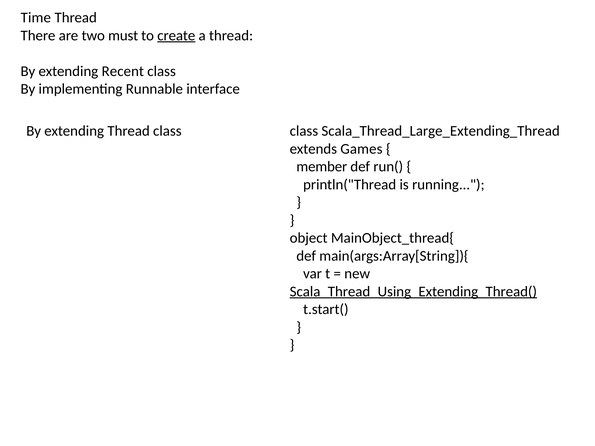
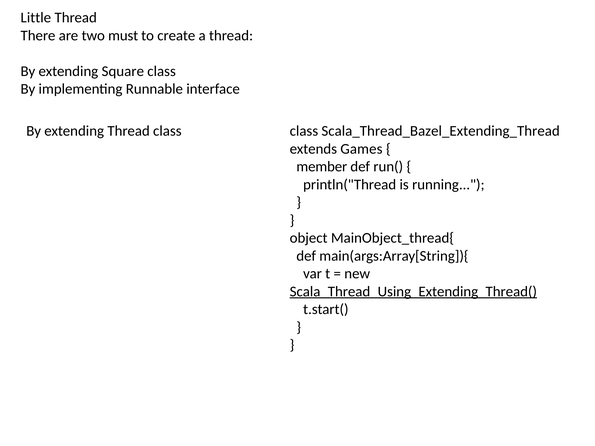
Time: Time -> Little (36, 18)
create underline: present -> none (176, 36)
Recent: Recent -> Square (123, 71)
Scala_Thread_Large_Extending_Thread: Scala_Thread_Large_Extending_Thread -> Scala_Thread_Bazel_Extending_Thread (441, 131)
